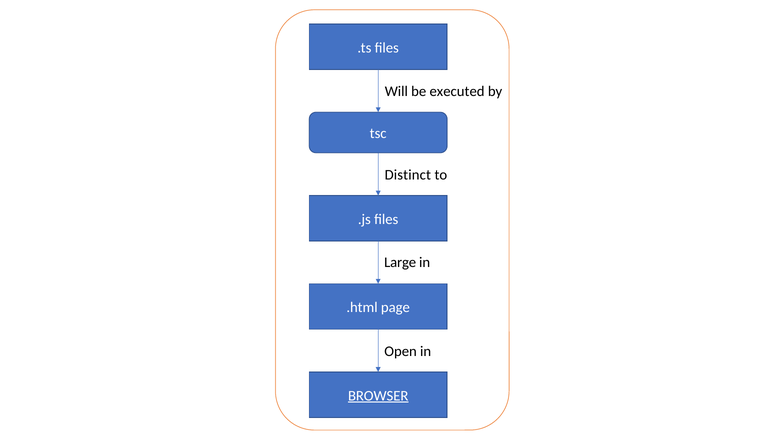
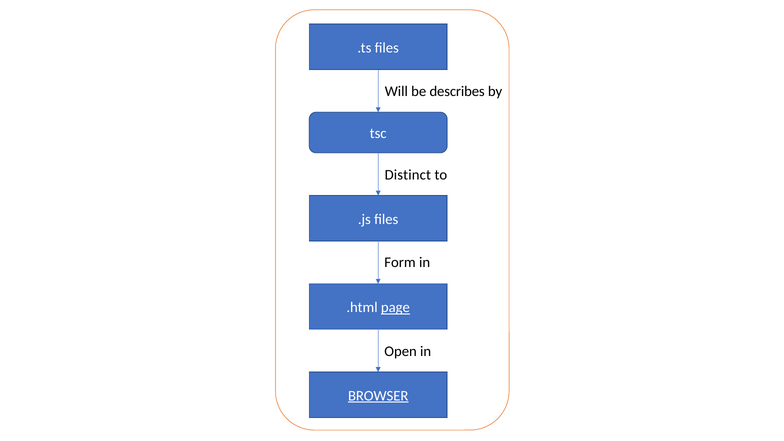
executed: executed -> describes (457, 92)
Large: Large -> Form (400, 262)
page underline: none -> present (395, 308)
